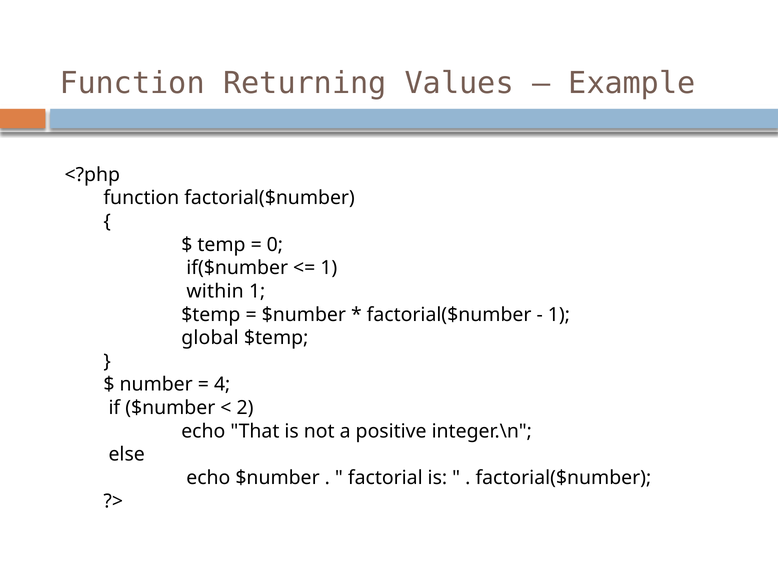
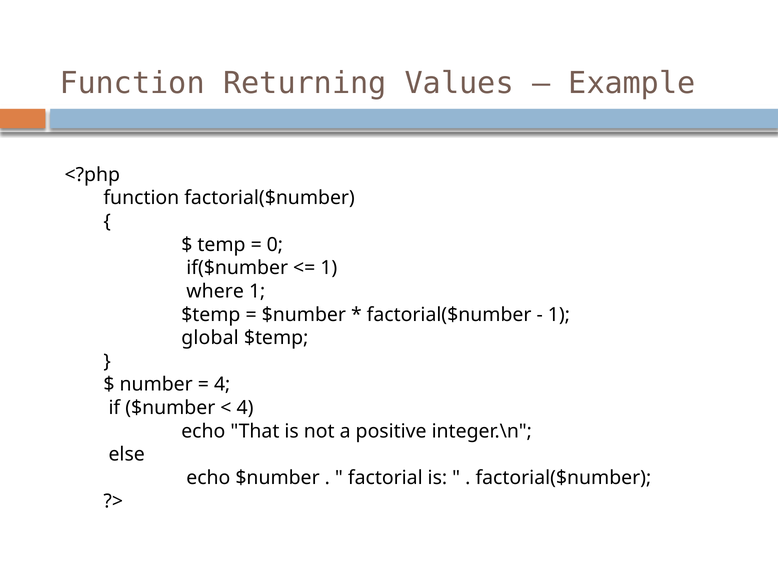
within: within -> where (215, 292)
2: 2 -> 4 (245, 408)
